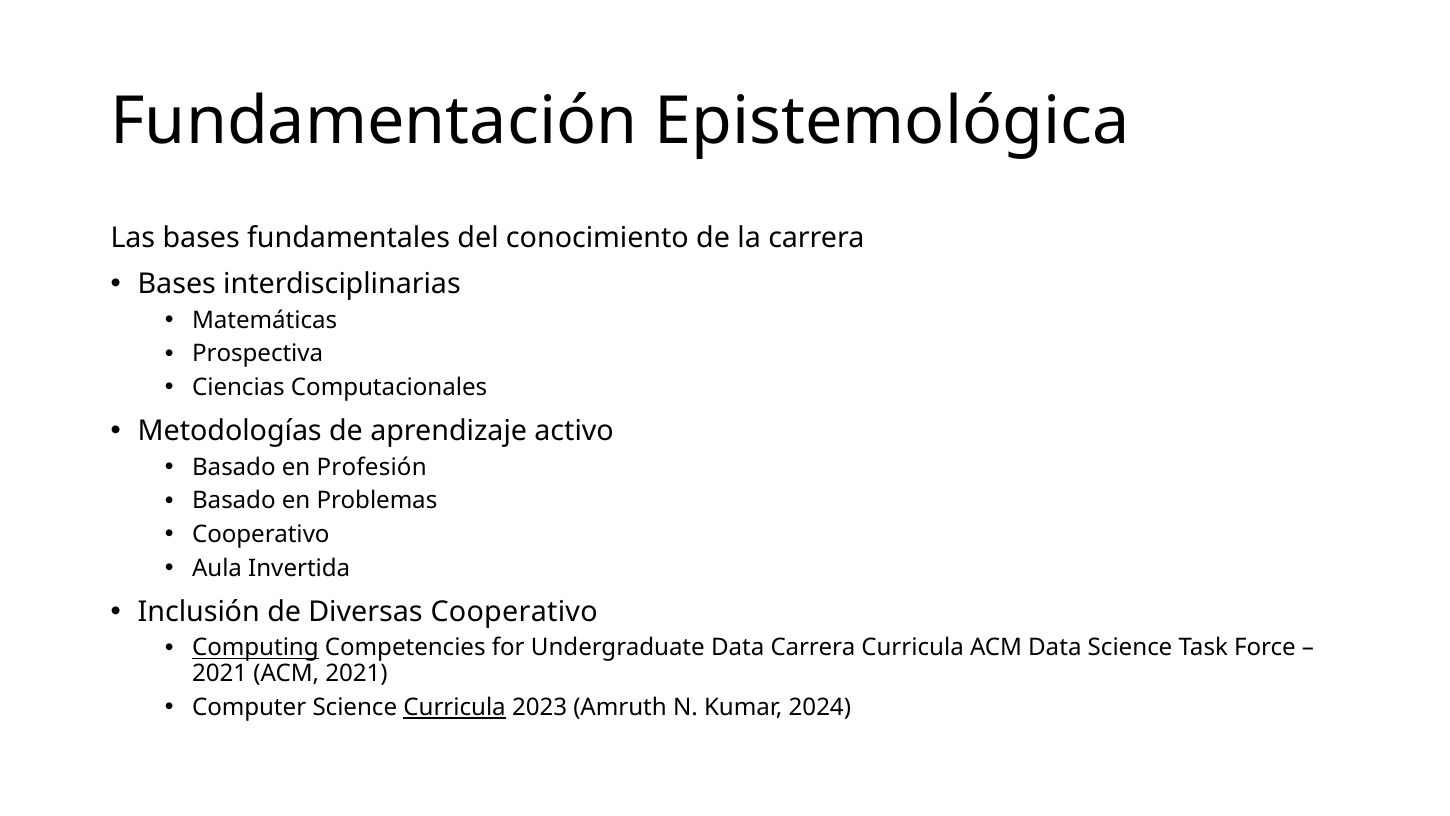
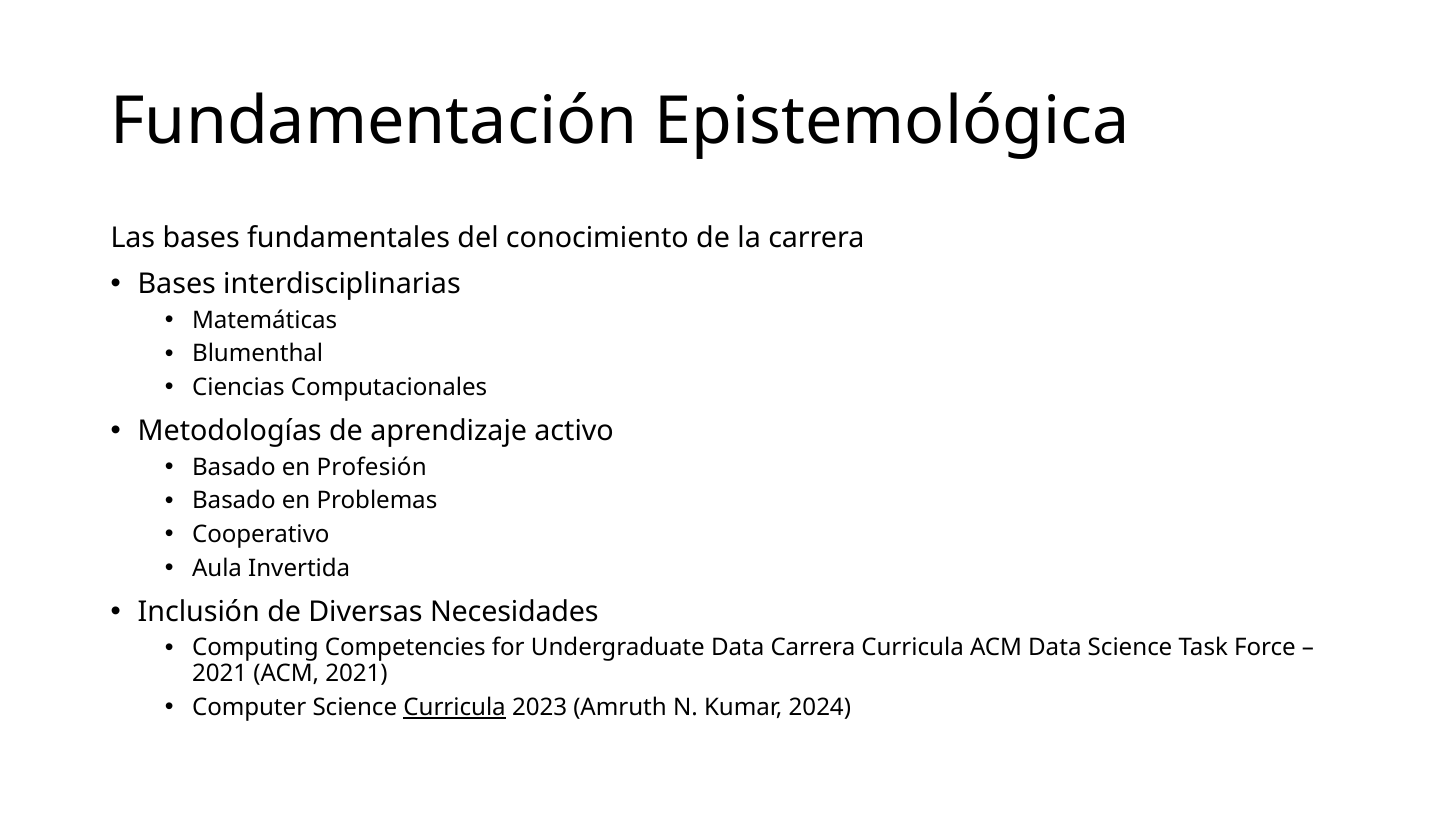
Prospectiva: Prospectiva -> Blumenthal (258, 354)
Diversas Cooperativo: Cooperativo -> Necesidades (514, 611)
Computing underline: present -> none (255, 648)
